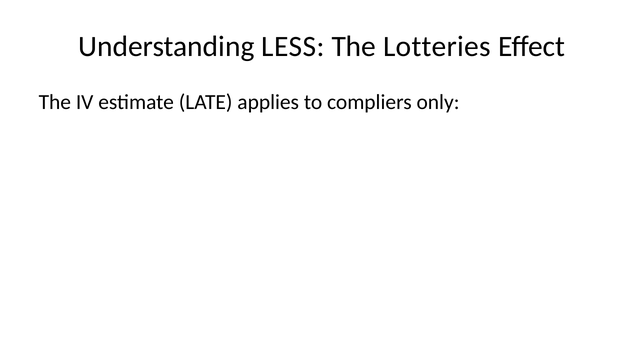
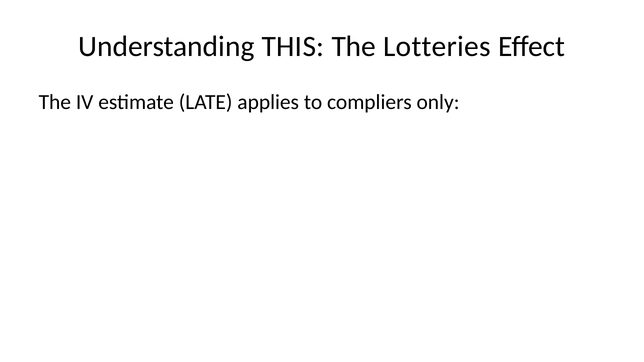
LESS: LESS -> THIS (293, 47)
